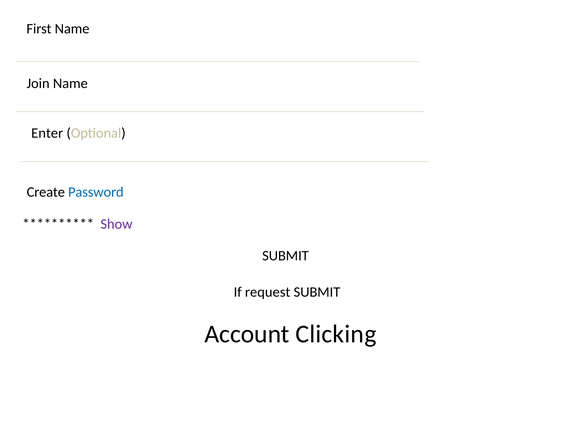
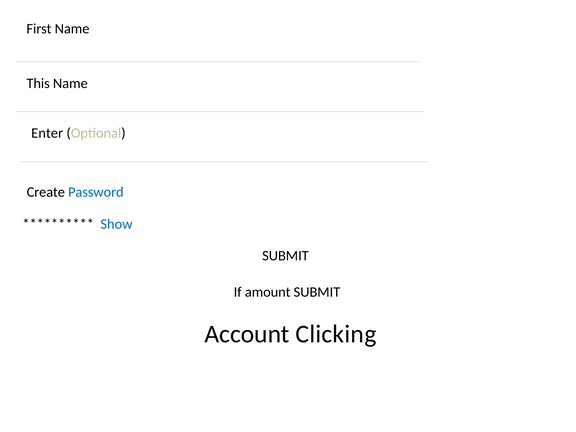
Join: Join -> This (38, 83)
Show colour: purple -> blue (116, 224)
request: request -> amount (268, 292)
